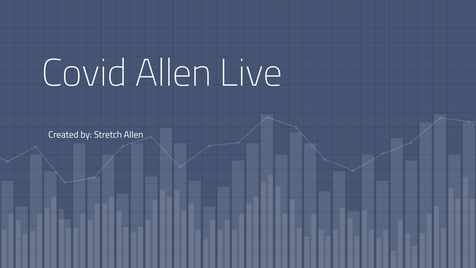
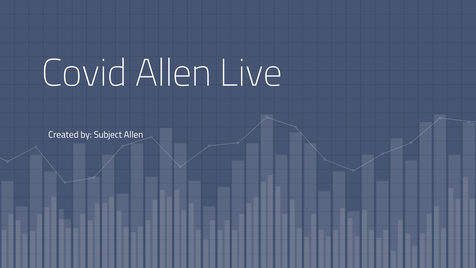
Stretch: Stretch -> Subject (108, 135)
